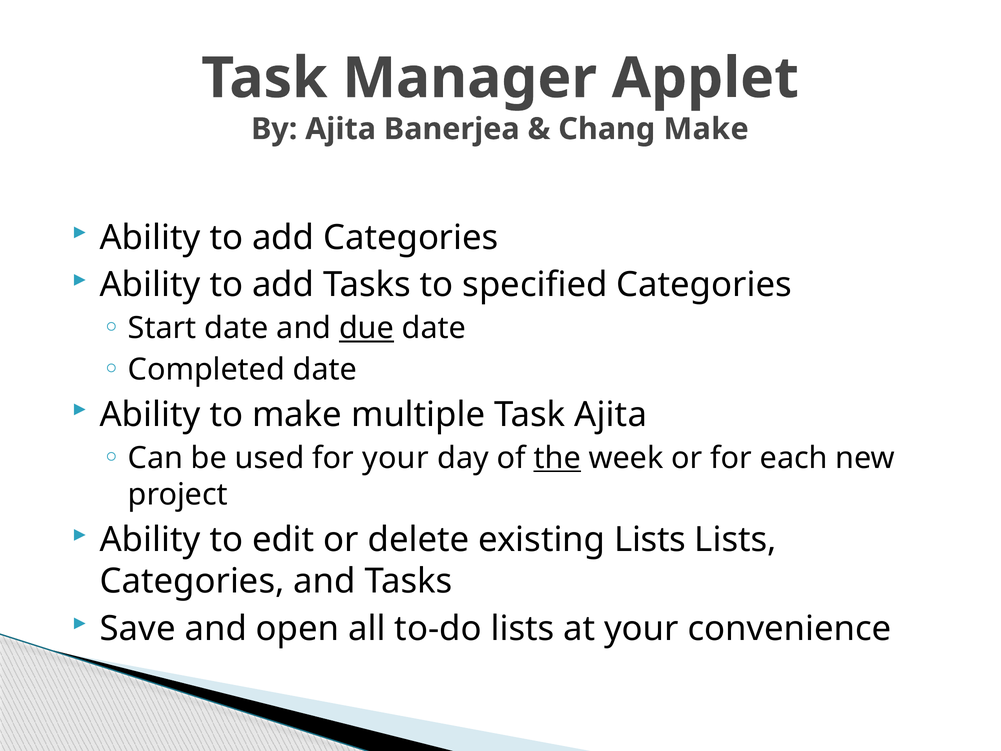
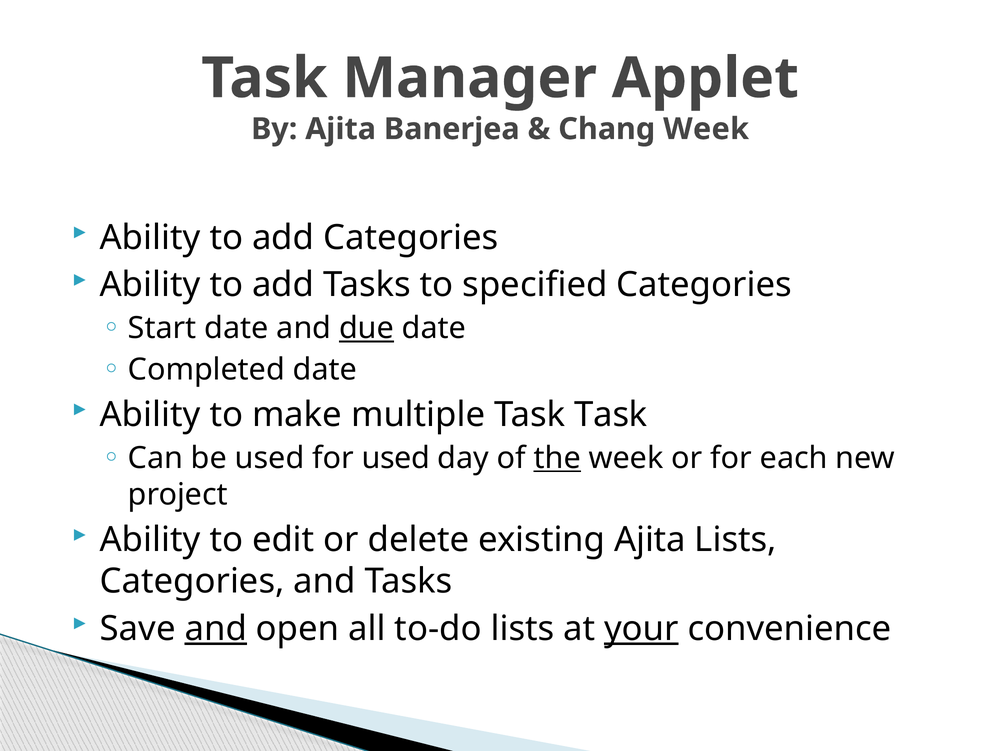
Chang Make: Make -> Week (706, 129)
Task Ajita: Ajita -> Task (611, 415)
for your: your -> used (396, 458)
existing Lists: Lists -> Ajita (650, 540)
and underline: none -> present (216, 629)
your underline: none -> present (641, 629)
